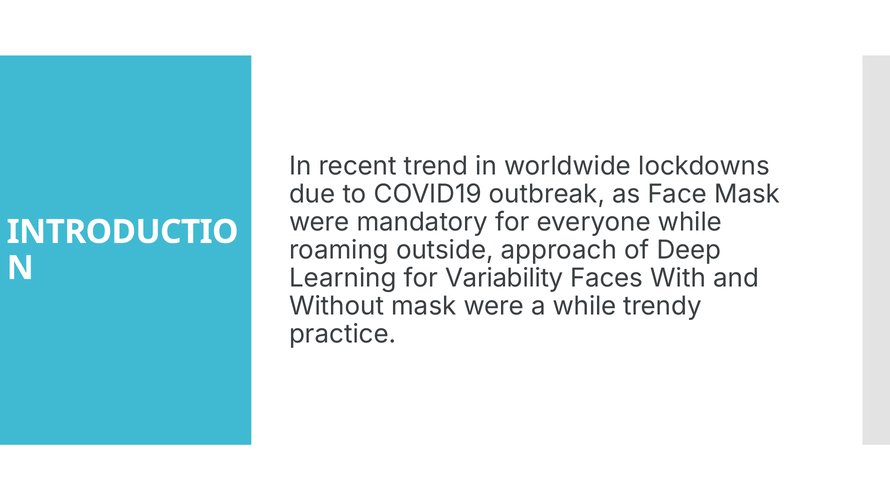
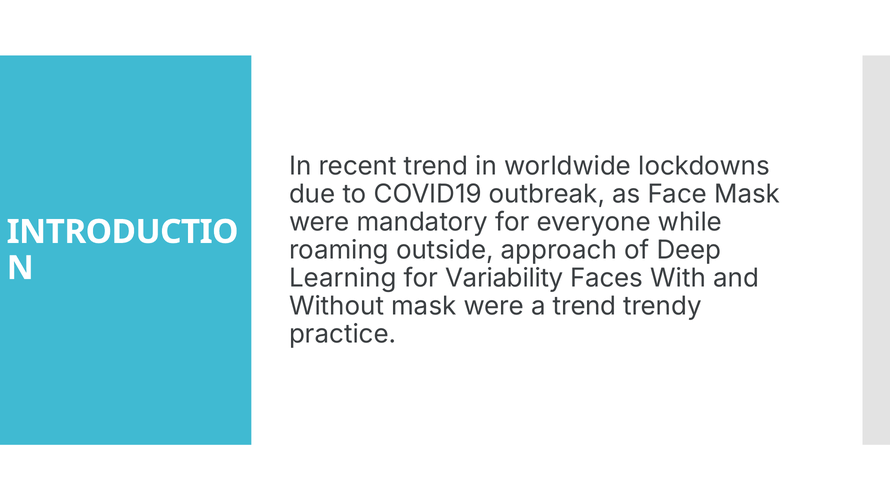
a while: while -> trend (585, 306)
